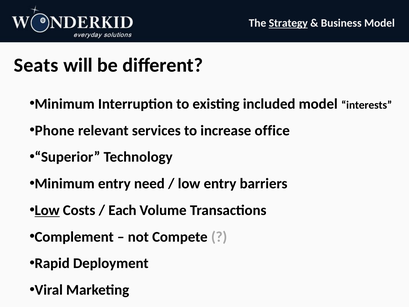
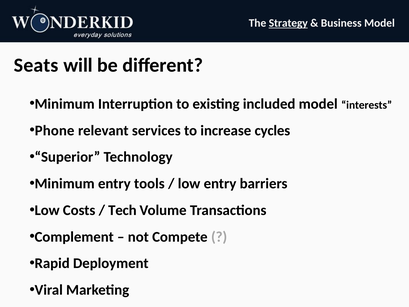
office: office -> cycles (272, 130)
need: need -> tools (149, 184)
Low underline: present -> none (47, 210)
Each: Each -> Tech (122, 210)
